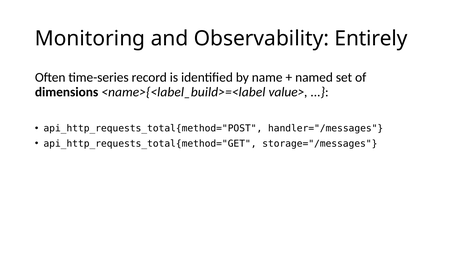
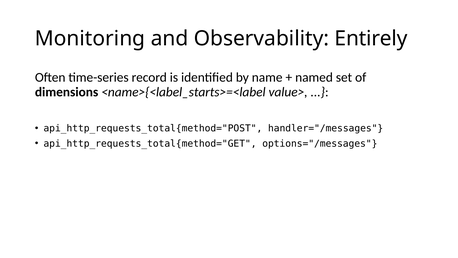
<name>{<label_build>=<label: <name>{<label_build>=<label -> <name>{<label_starts>=<label (183, 92)
storage="/messages: storage="/messages -> options="/messages (320, 143)
